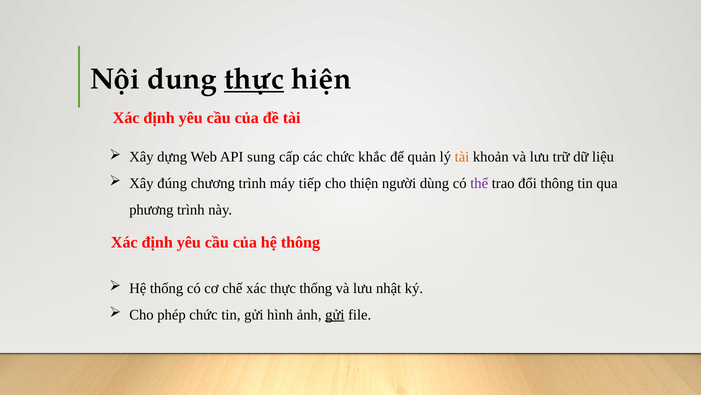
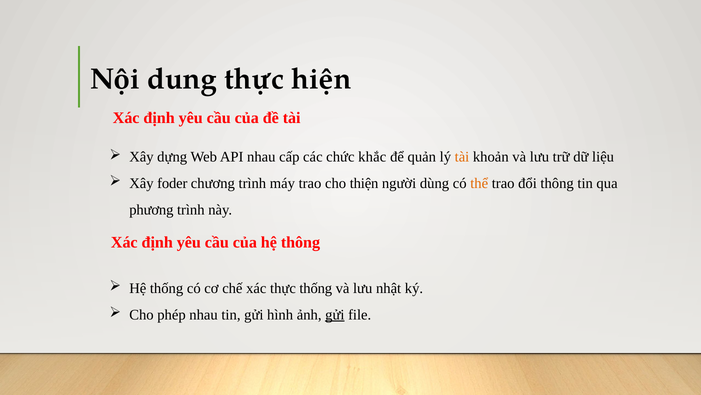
thực underline: present -> none (254, 79)
API sung: sung -> nhau (261, 157)
đúng: đúng -> foder (172, 183)
máy tiếp: tiếp -> trao (310, 183)
thể colour: purple -> orange (479, 183)
phép chức: chức -> nhau (204, 314)
